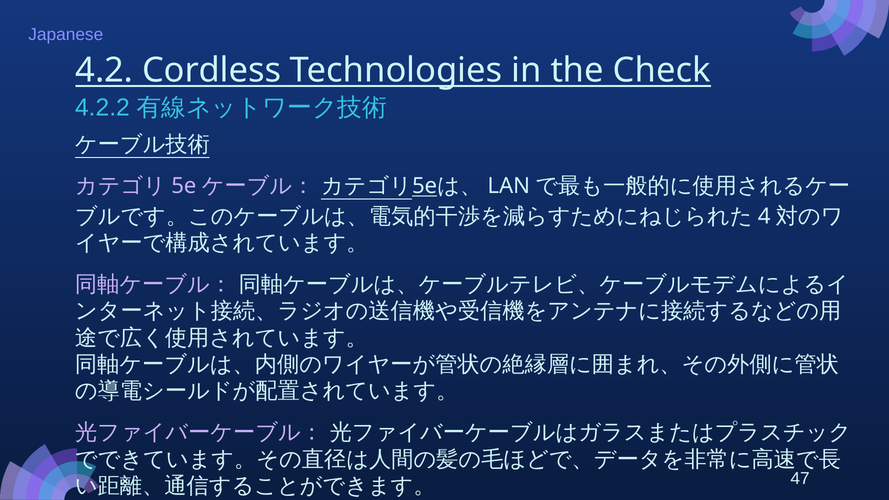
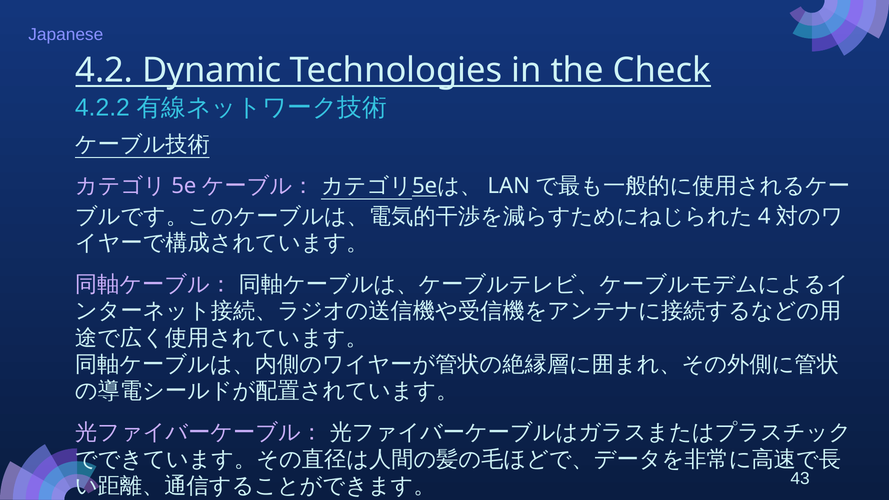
Cordless: Cordless -> Dynamic (212, 70)
47: 47 -> 43 (800, 479)
